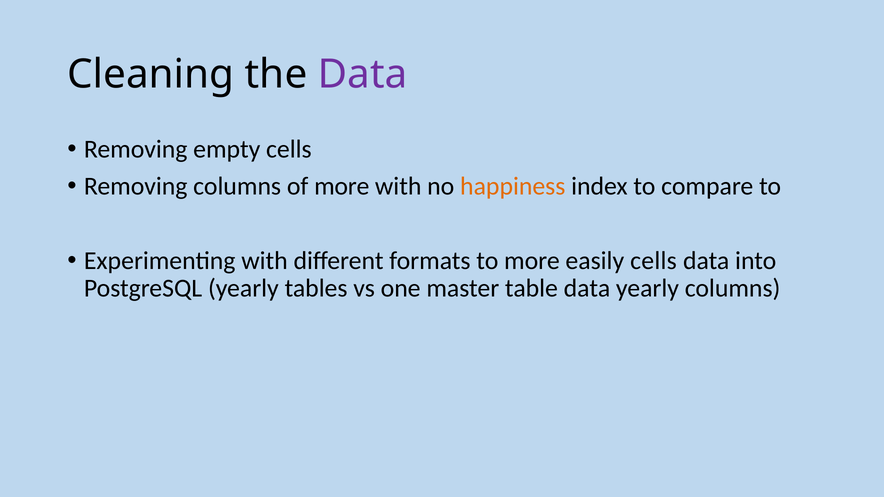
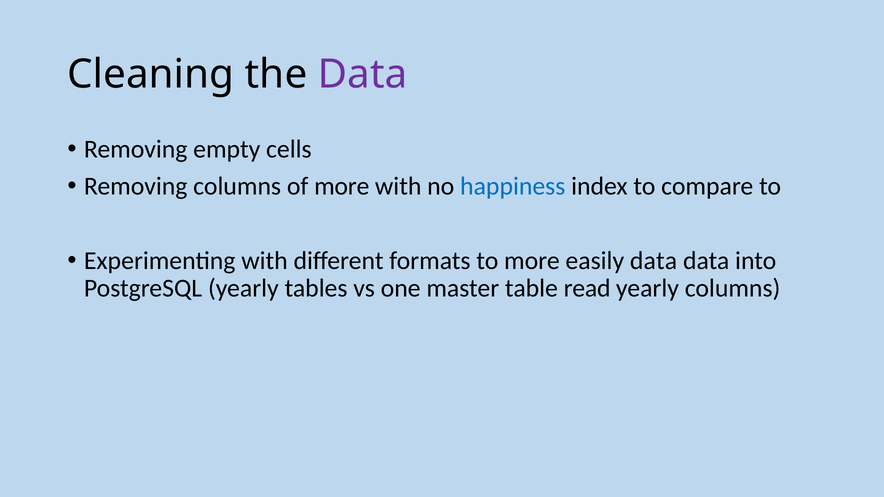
happiness colour: orange -> blue (513, 187)
easily cells: cells -> data (654, 261)
table data: data -> read (587, 289)
